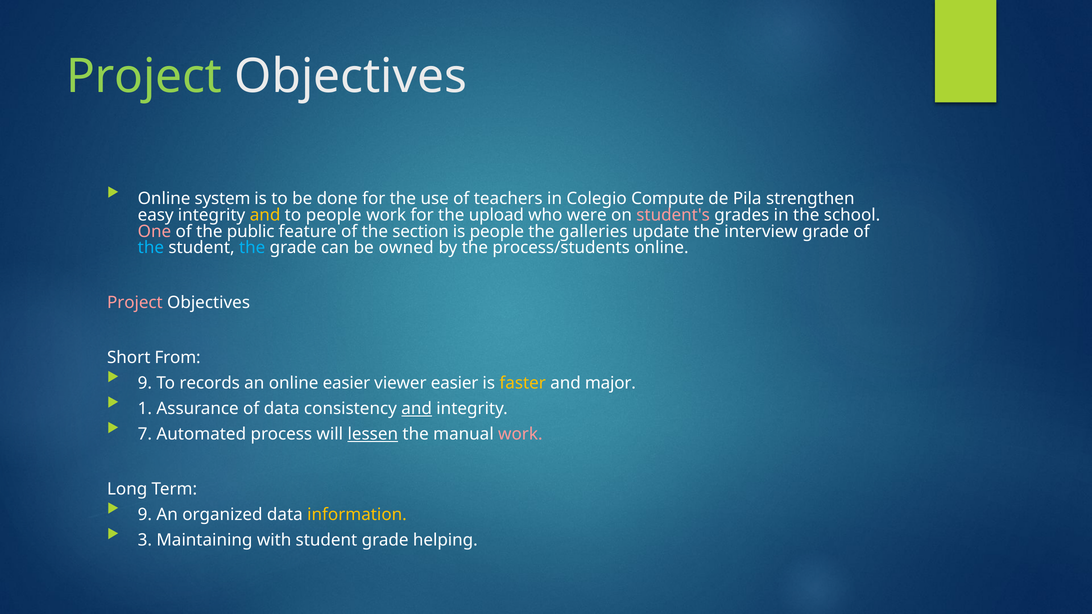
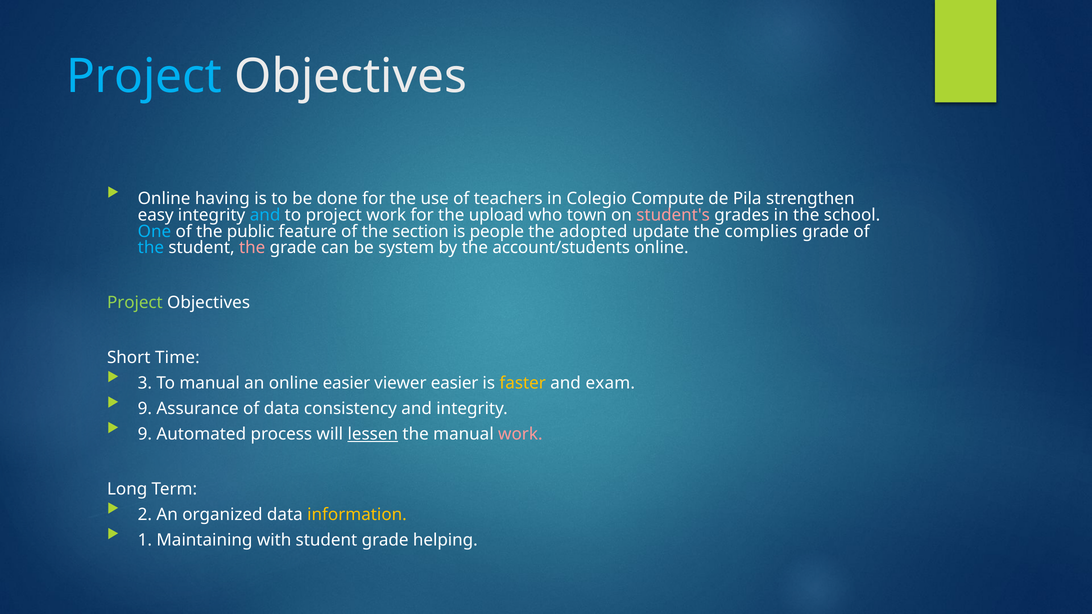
Project colour: light green -> light blue (144, 77)
system: system -> having (222, 199)
and colour: yellow -> light blue (265, 215)
to people: people -> project (334, 215)
were: were -> town (587, 215)
One colour: pink -> light blue (154, 231)
galleries: galleries -> adopted (593, 231)
interview: interview -> complies (761, 231)
the colour: light blue -> pink (252, 248)
owned: owned -> system (406, 248)
process/students: process/students -> account/students (561, 248)
Project colour: pink -> light green (135, 303)
From: From -> Time (177, 358)
9: 9 -> 3 (145, 383)
To records: records -> manual (210, 383)
major: major -> exam (610, 383)
1: 1 -> 9 (145, 409)
and underline: present -> none (417, 409)
7: 7 -> 9 (145, 434)
9: 9 -> 2 (145, 515)
3: 3 -> 1 (145, 540)
